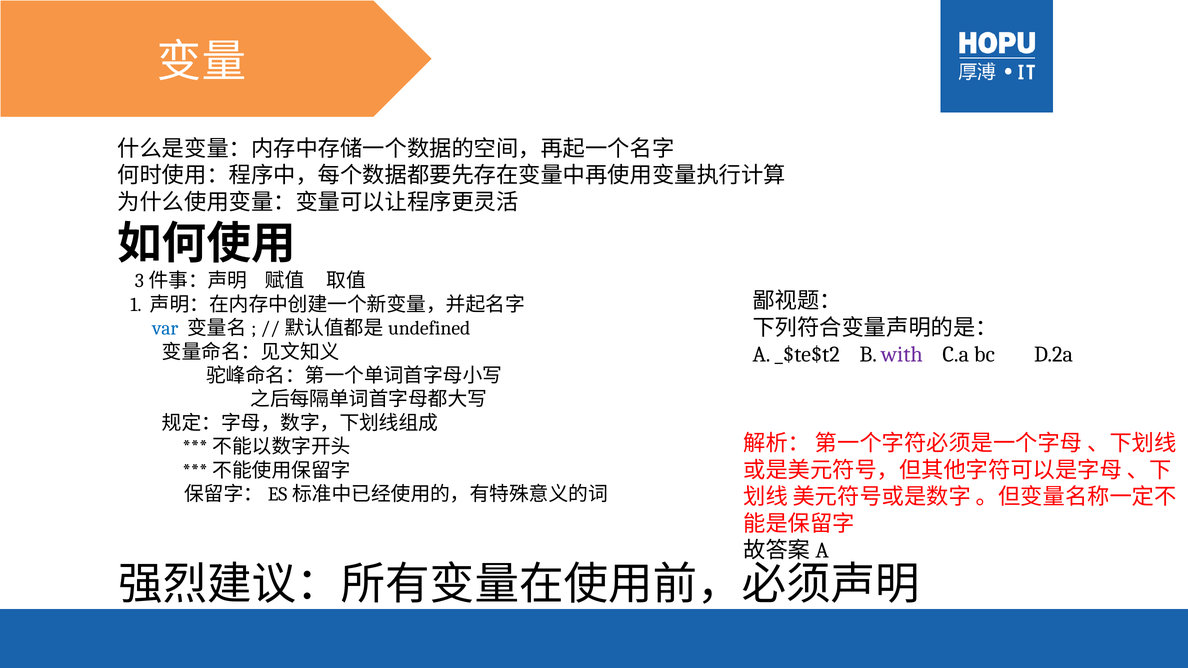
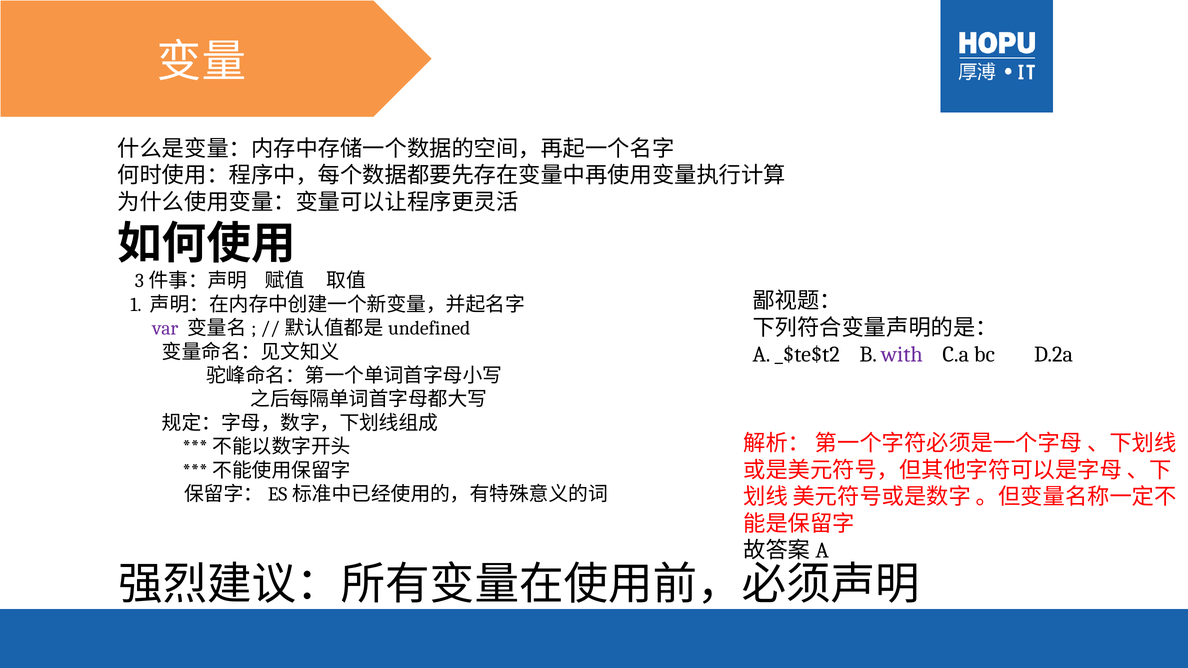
var colour: blue -> purple (165, 328)
